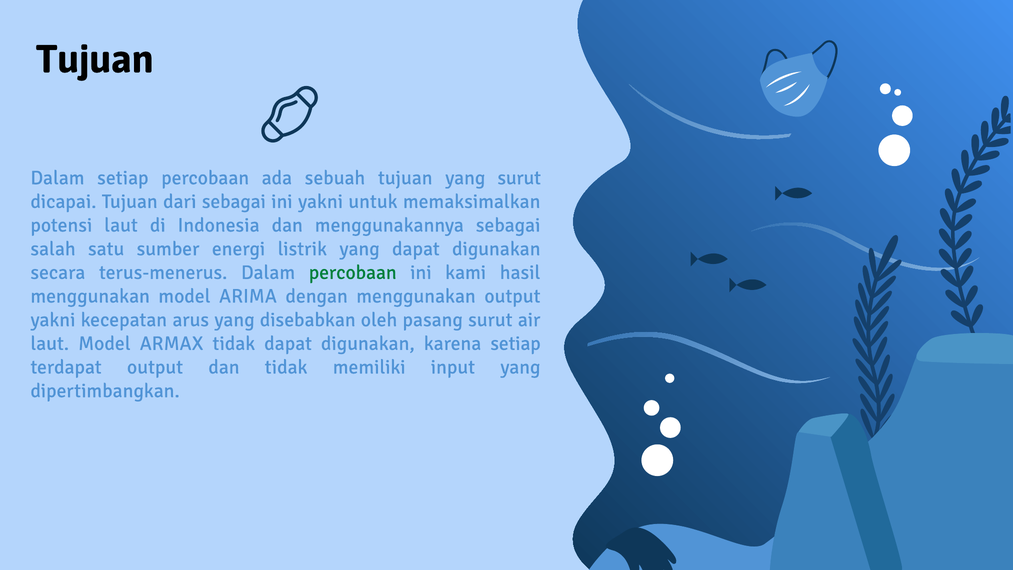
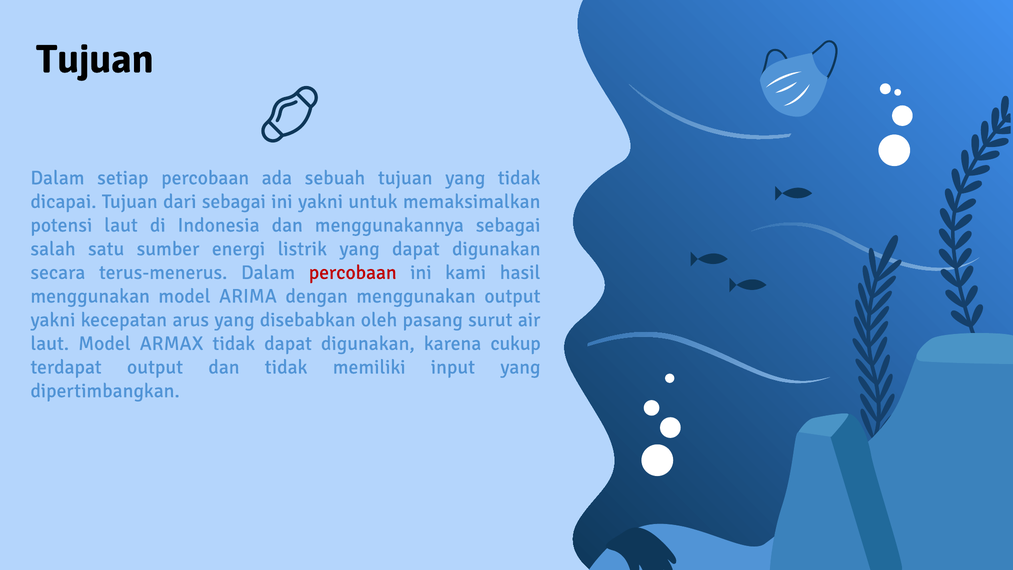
yang surut: surut -> tidak (519, 178)
percobaan colour: green -> red (353, 272)
karena setiap: setiap -> cukup (516, 343)
